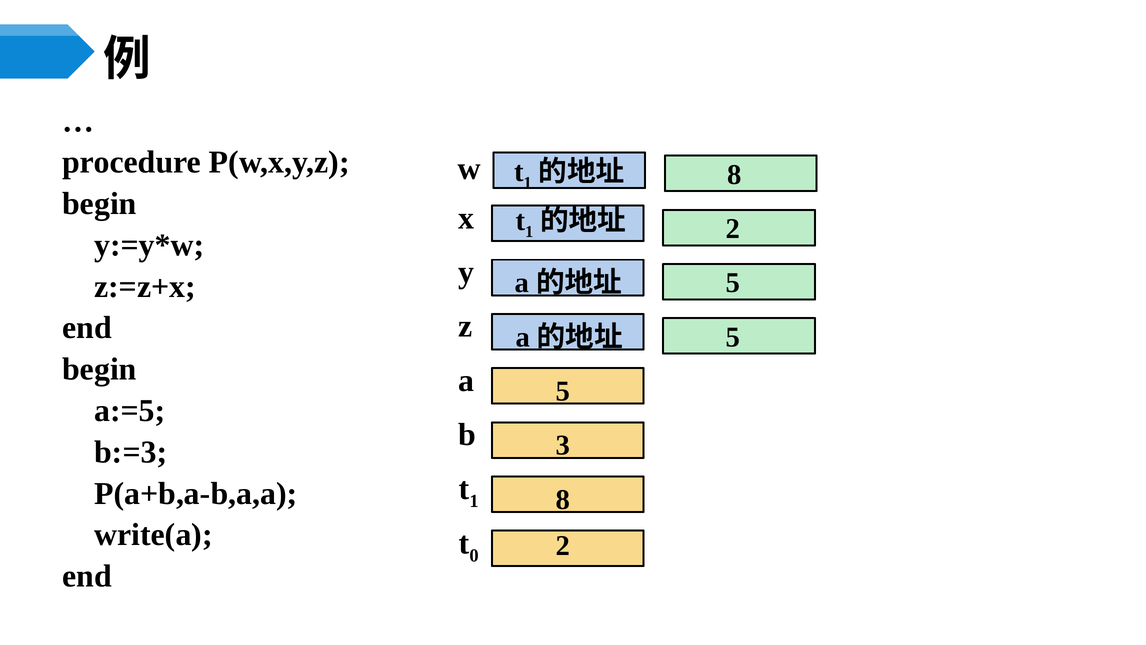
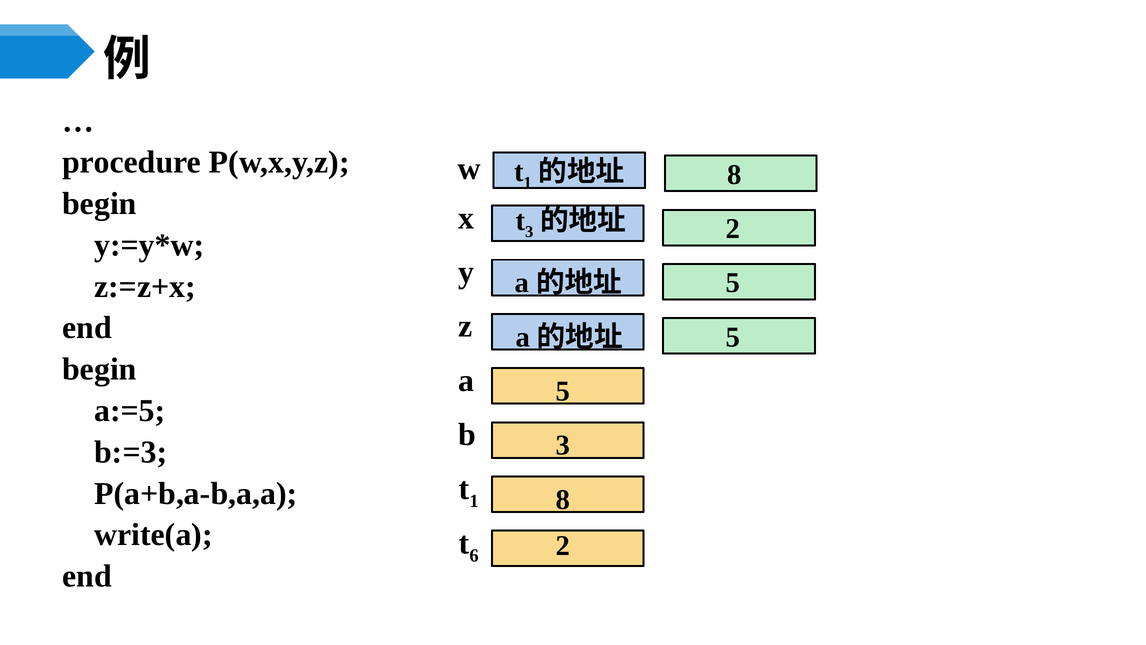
1: 1 -> 3 (529, 232)
0: 0 -> 6 (474, 555)
